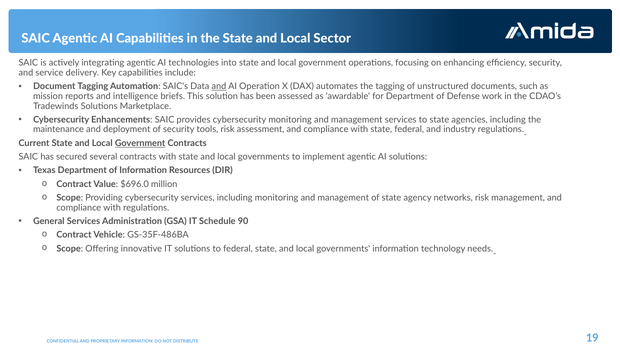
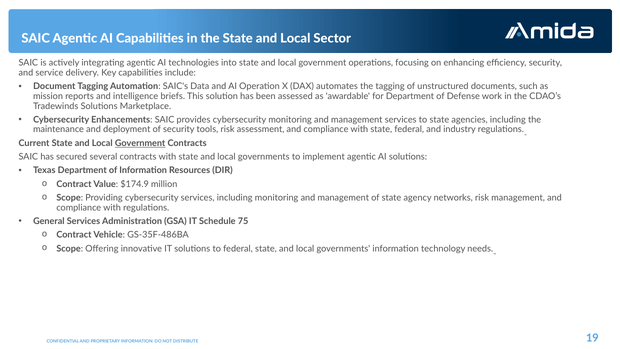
and underline: present -> none (219, 86)
$696.0: $696.0 -> $174.9 (135, 184)
90: 90 -> 75 (243, 221)
